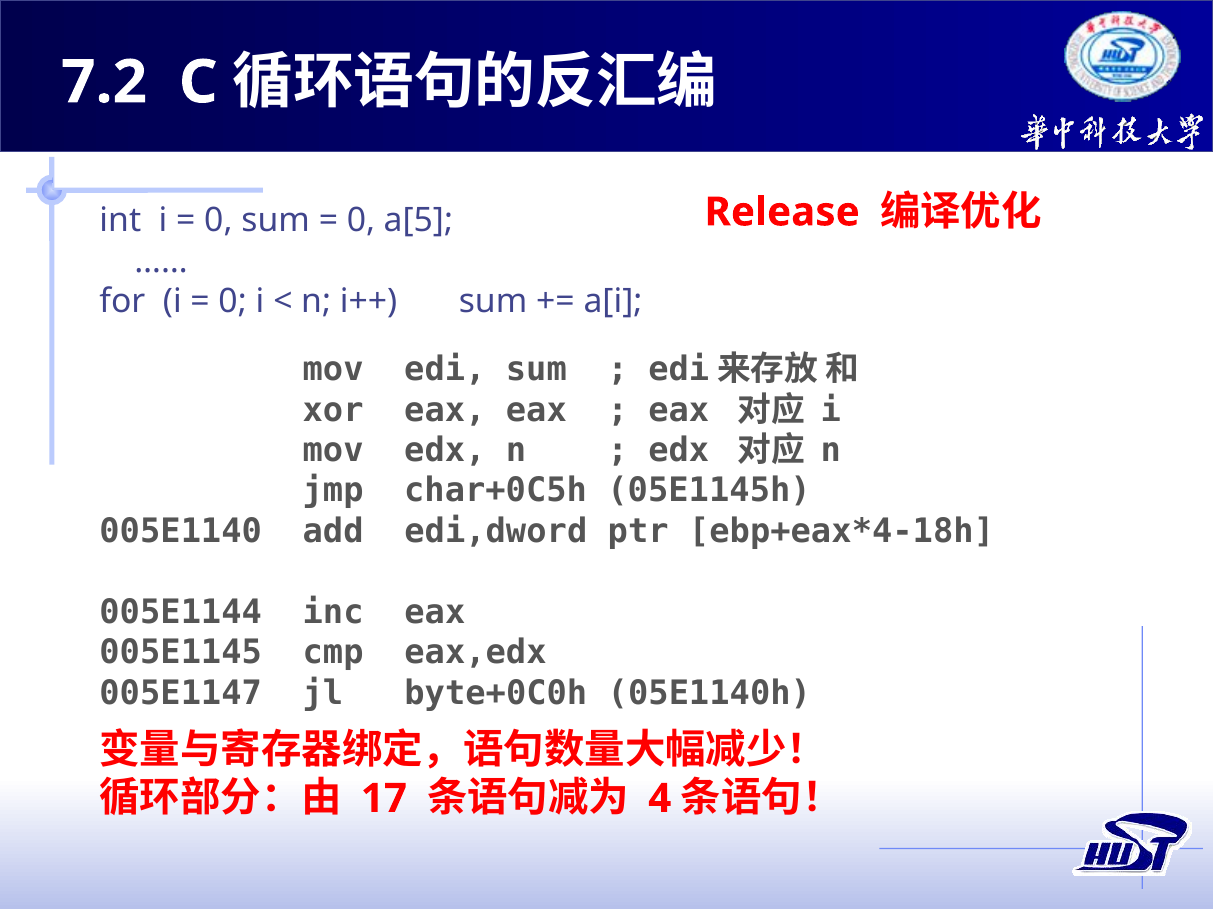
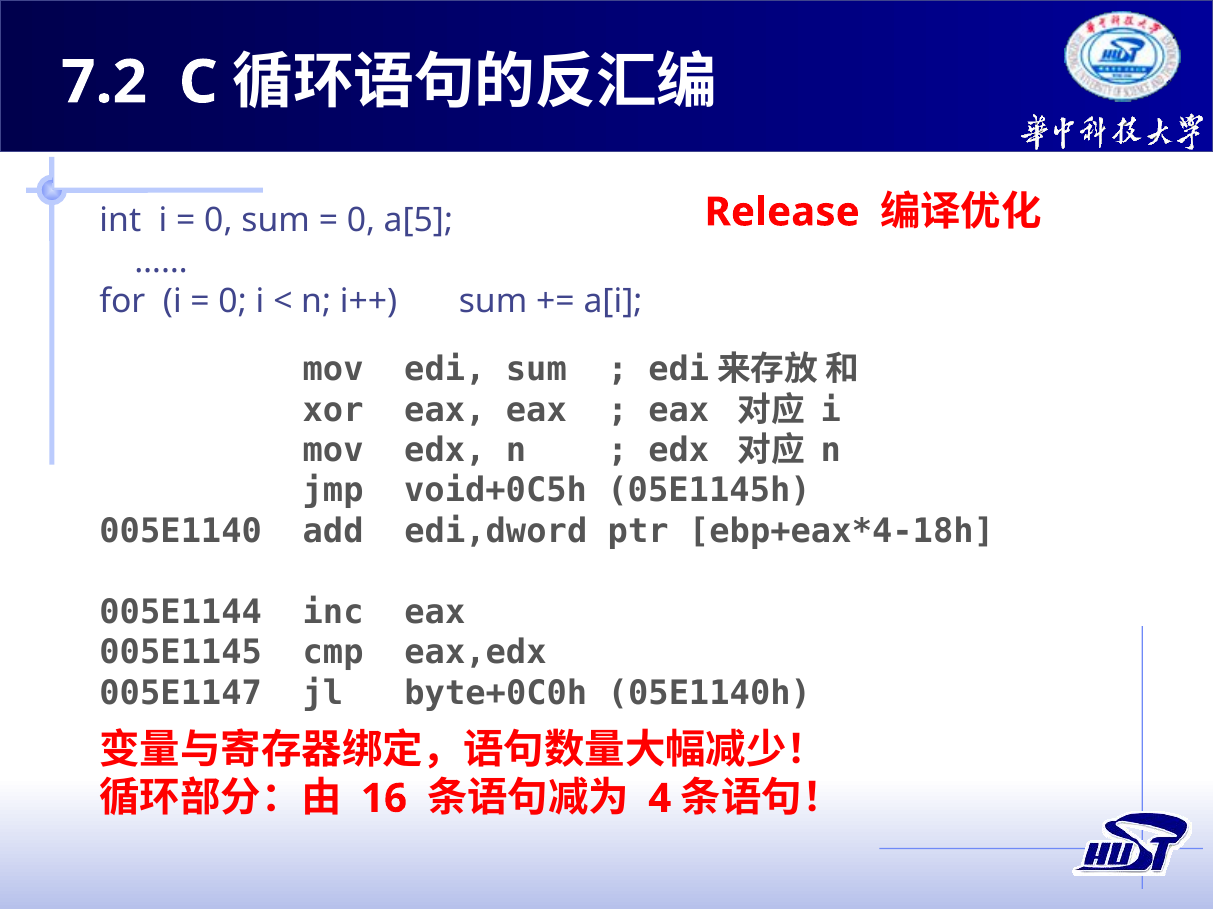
char+0C5h: char+0C5h -> void+0C5h (496, 491)
17: 17 -> 16 (384, 799)
